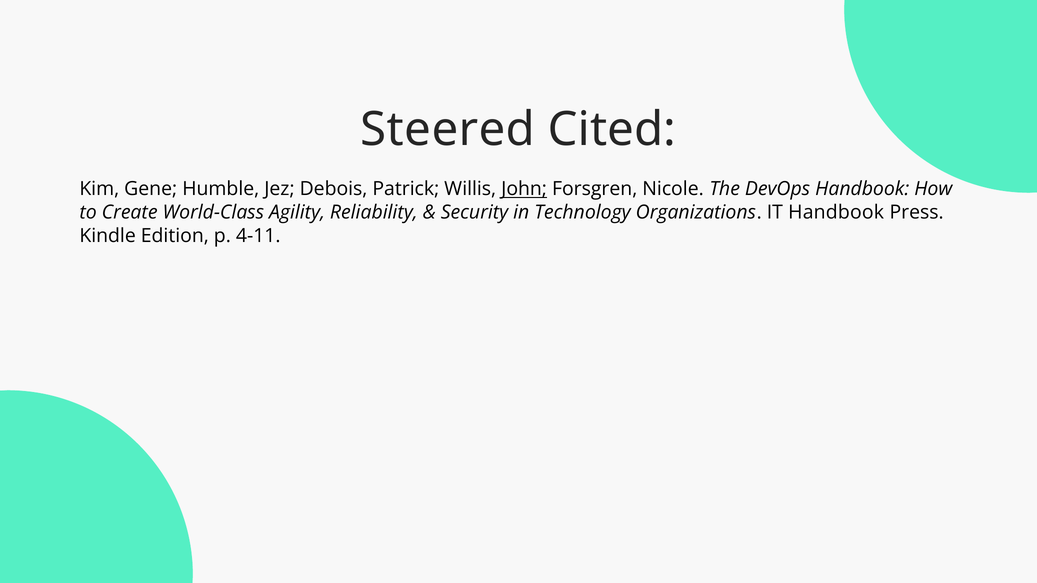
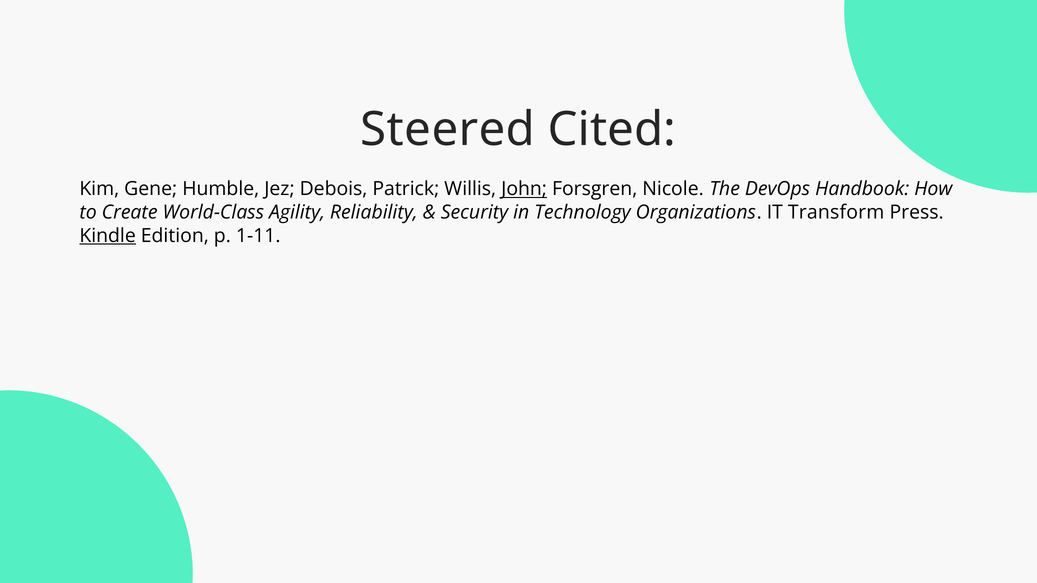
IT Handbook: Handbook -> Transform (836, 212)
Kindle underline: none -> present (108, 236)
4-11: 4-11 -> 1-11 (258, 236)
